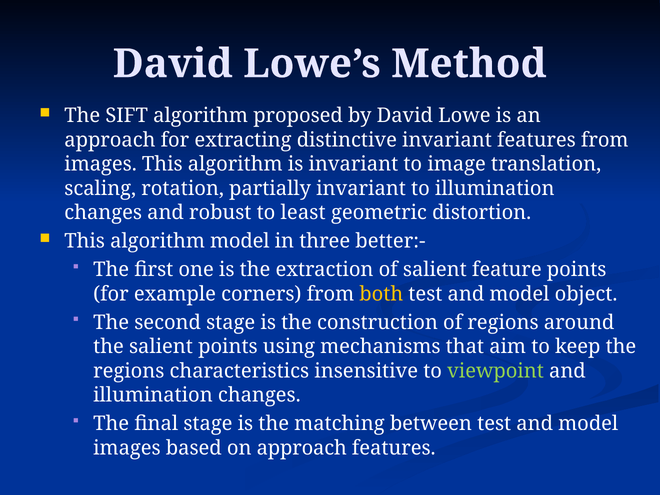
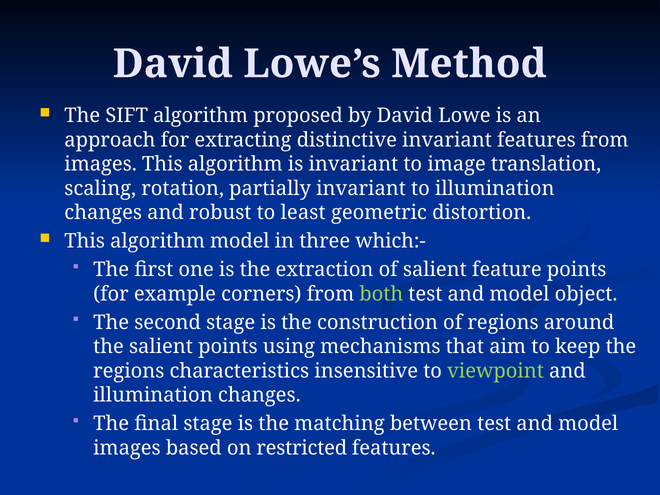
better:-: better:- -> which:- (391, 241)
both colour: yellow -> light green (381, 294)
on approach: approach -> restricted (302, 448)
